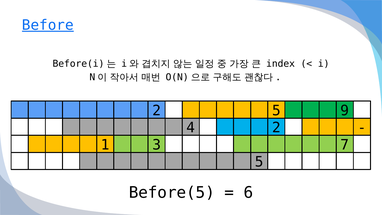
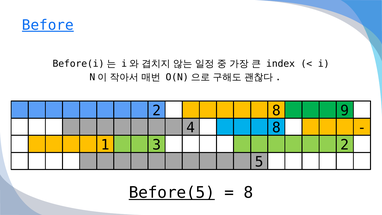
2 5: 5 -> 8 (276, 110)
4 2: 2 -> 8 (276, 128)
3 7: 7 -> 2 (345, 145)
Before(5 underline: none -> present (172, 193)
6: 6 -> 8 (248, 193)
